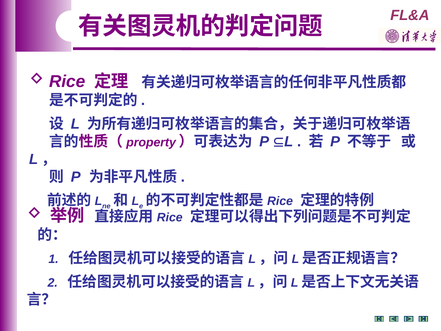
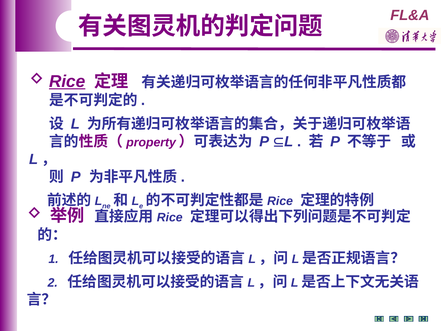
Rice underline: none -> present (67, 81)
